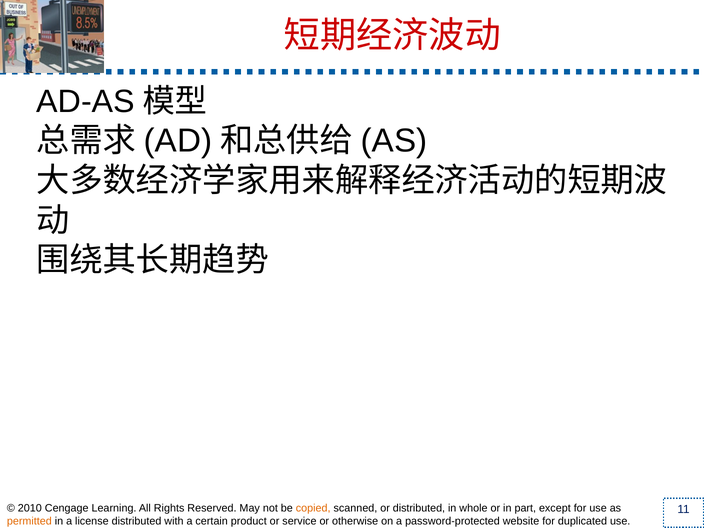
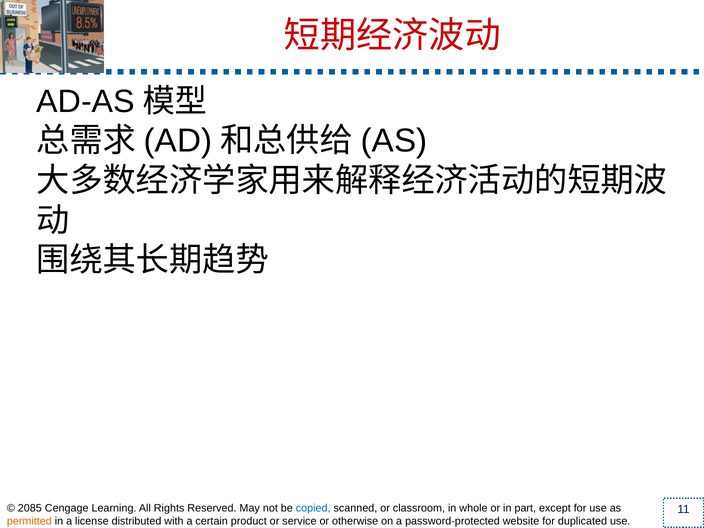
2010: 2010 -> 2085 (30, 508)
copied colour: orange -> blue (313, 508)
or distributed: distributed -> classroom (419, 508)
